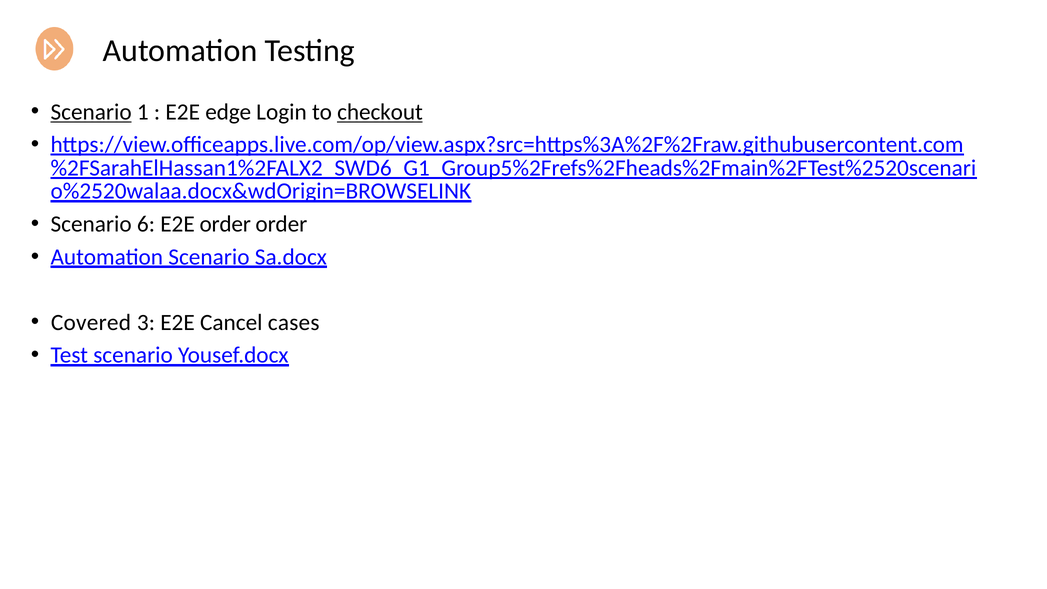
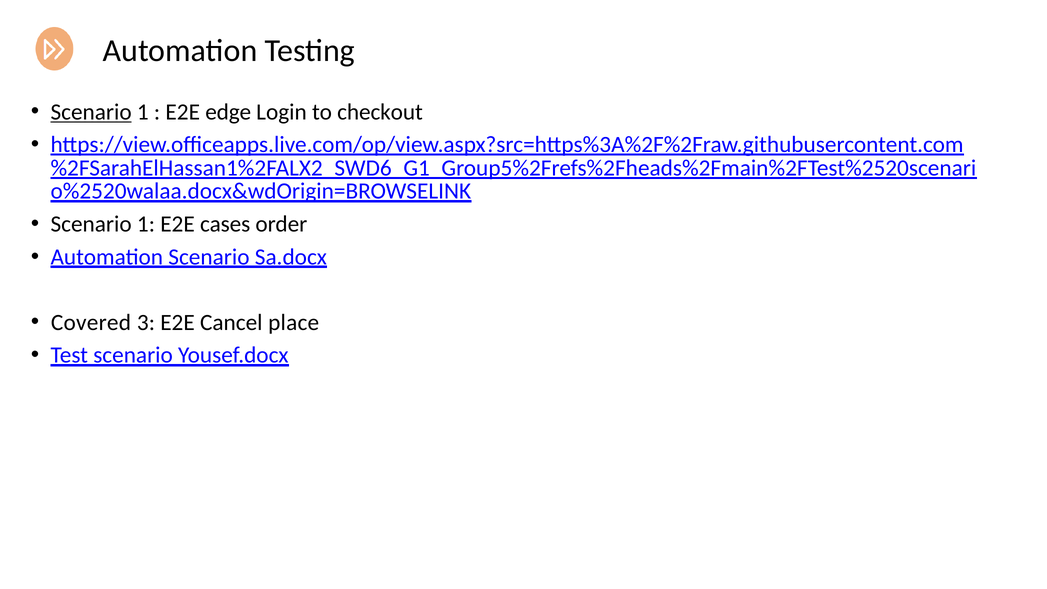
checkout underline: present -> none (380, 112)
6: 6 -> 1 (146, 224)
E2E order: order -> cases (225, 224)
cases: cases -> place (294, 322)
